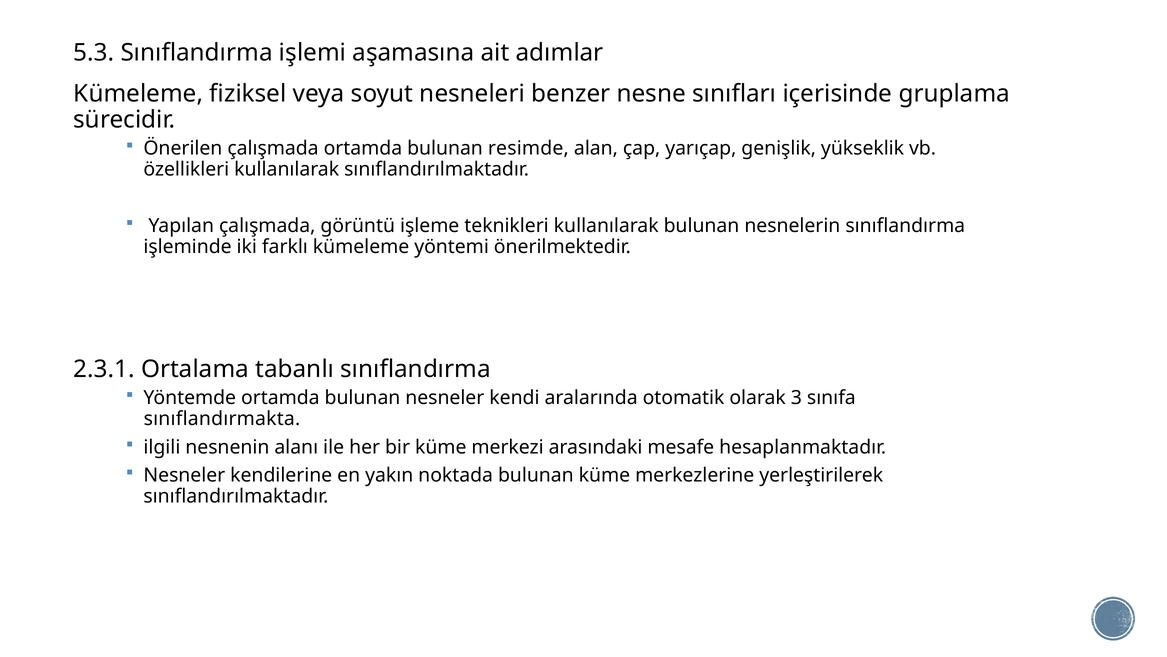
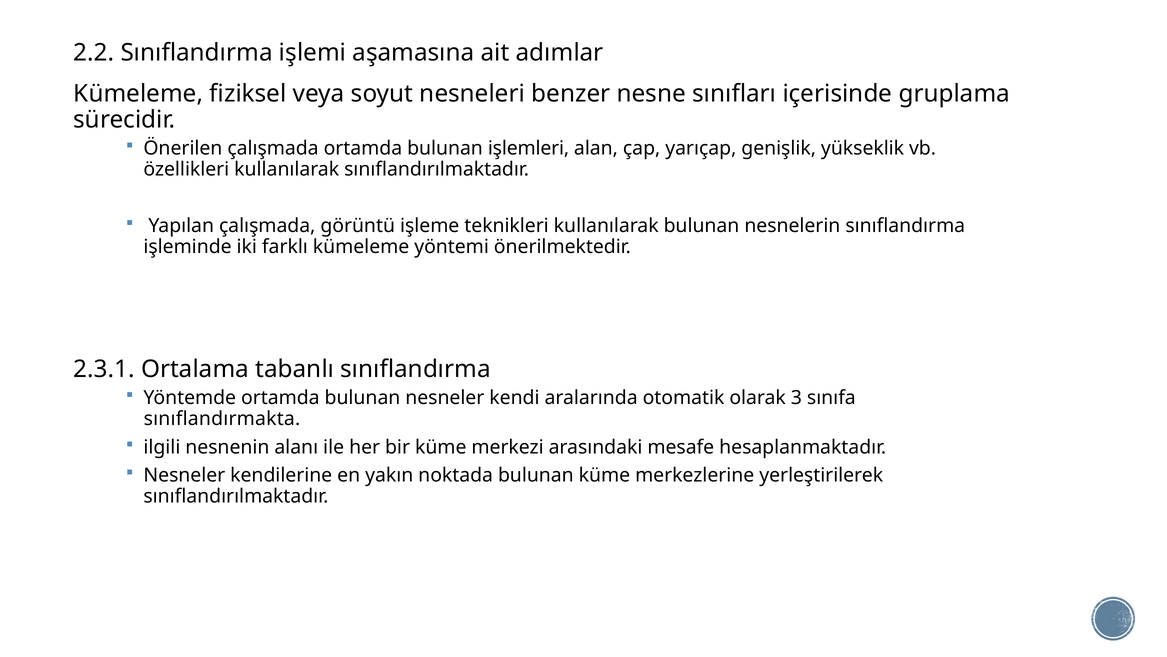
5.3: 5.3 -> 2.2 (94, 53)
resimde: resimde -> işlemleri (529, 148)
